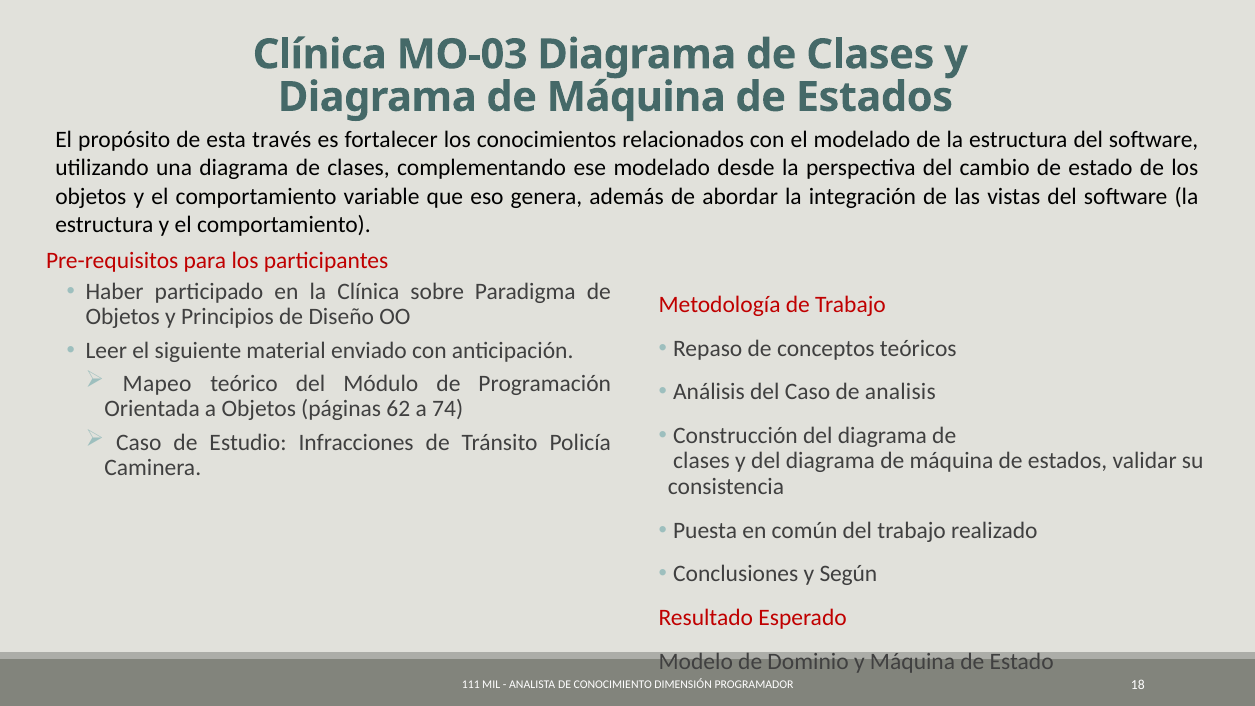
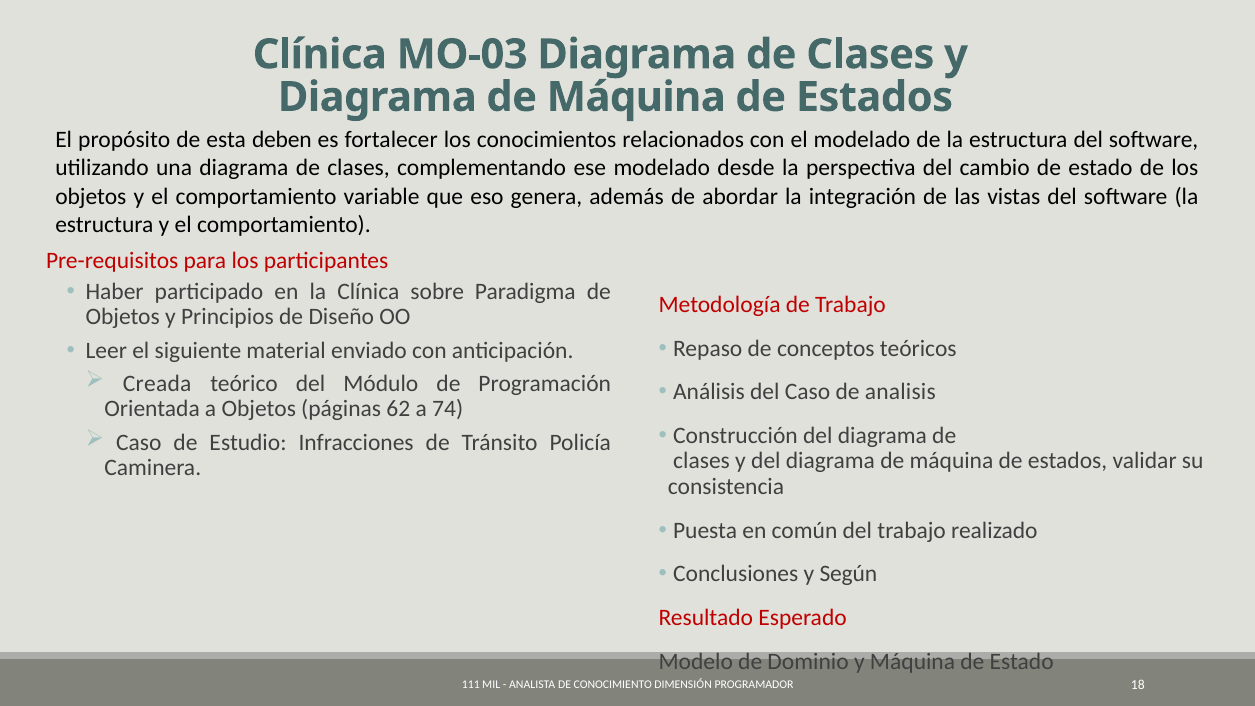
través: través -> deben (282, 140)
Mapeo: Mapeo -> Creada (157, 384)
